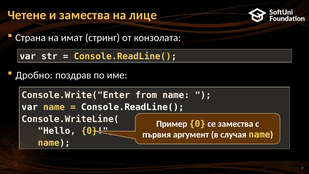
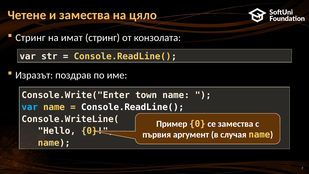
лице: лице -> цяло (143, 15)
Страна: Страна -> Стринг (30, 38)
Дробно: Дробно -> Изразът (34, 75)
from: from -> town (146, 95)
var colour: white -> light blue (30, 107)
